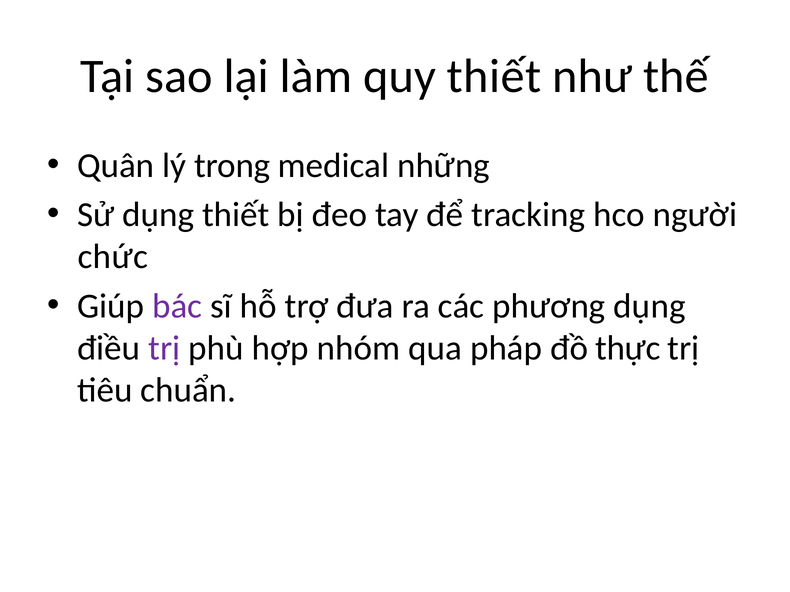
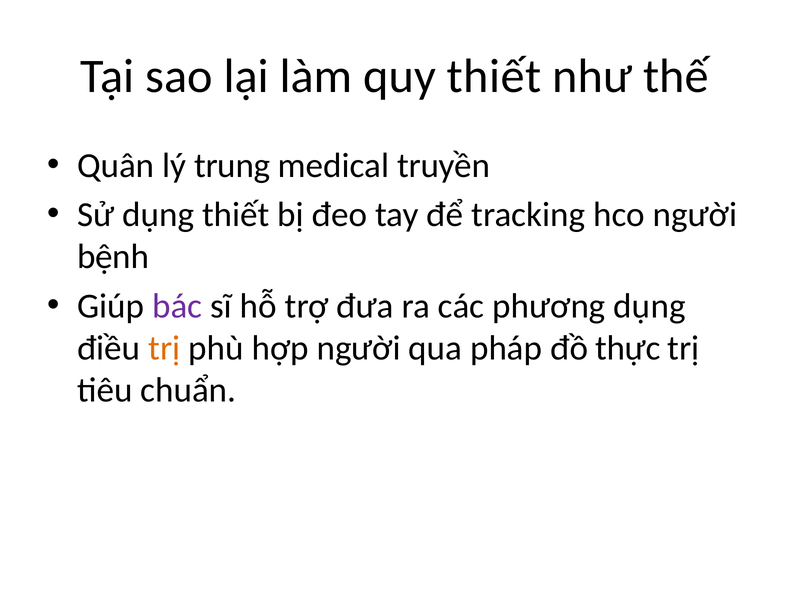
trong: trong -> trung (232, 166)
những: những -> truyền (444, 166)
chức: chức -> bệnh (113, 257)
trị colour: purple -> orange (164, 348)
hợp nhóm: nhóm -> người (359, 348)
